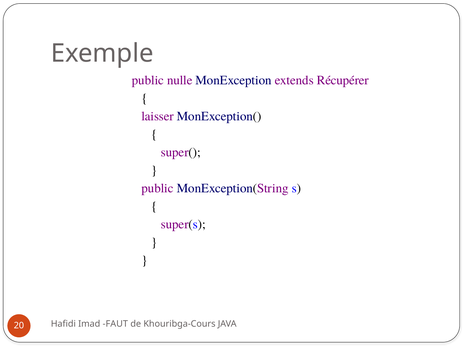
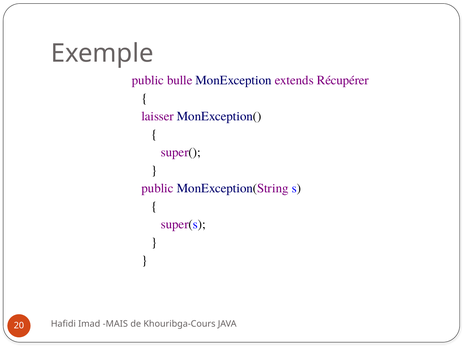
nulle: nulle -> bulle (180, 80)
FAUT: FAUT -> MAIS (115, 324)
